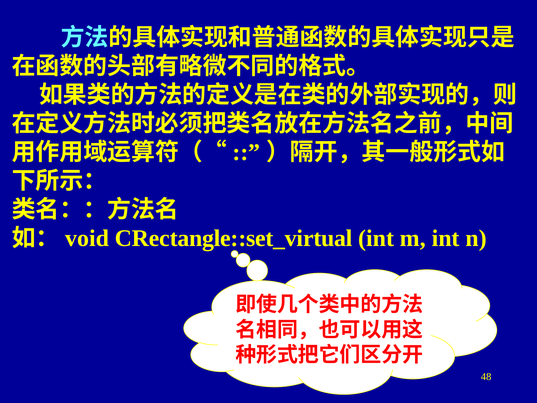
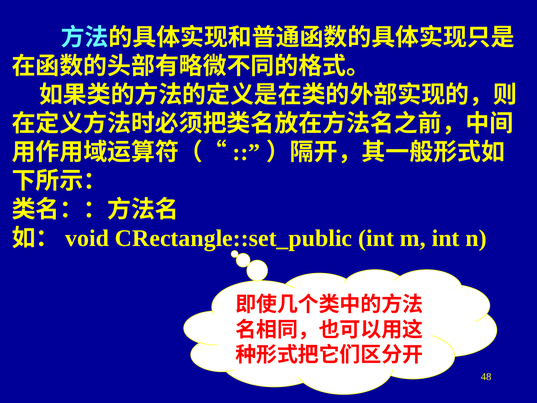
CRectangle::set_virtual: CRectangle::set_virtual -> CRectangle::set_public (234, 238)
